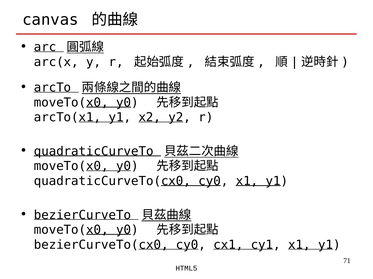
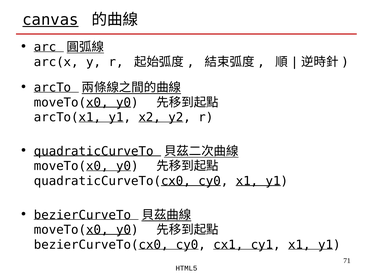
canvas underline: none -> present (50, 20)
